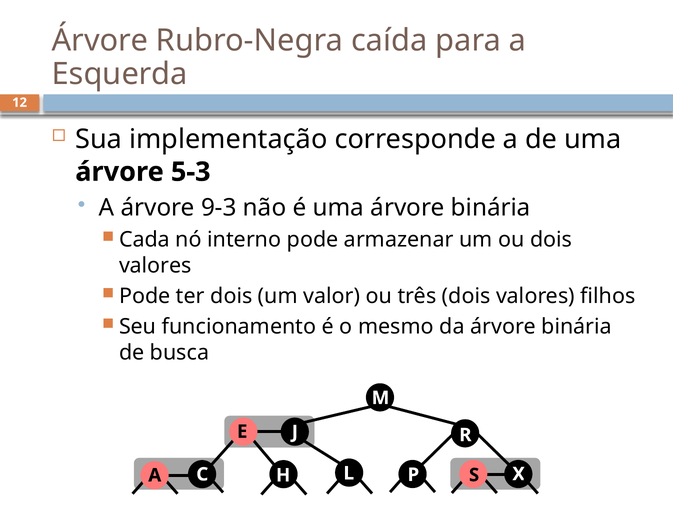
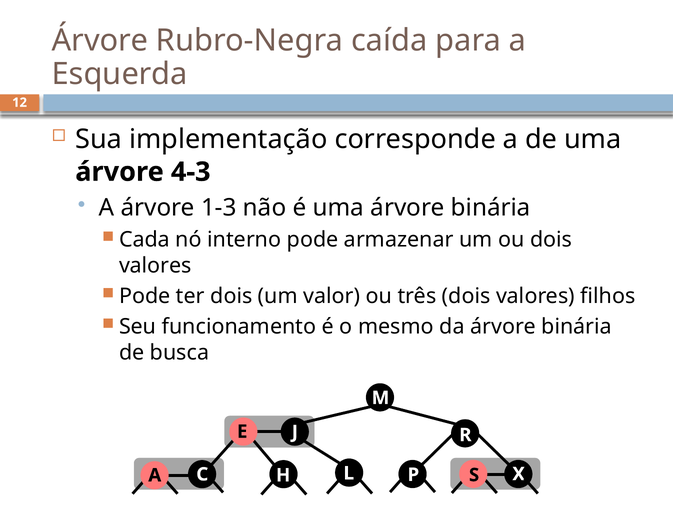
5-3: 5-3 -> 4-3 (191, 172)
9-3: 9-3 -> 1-3 (219, 208)
